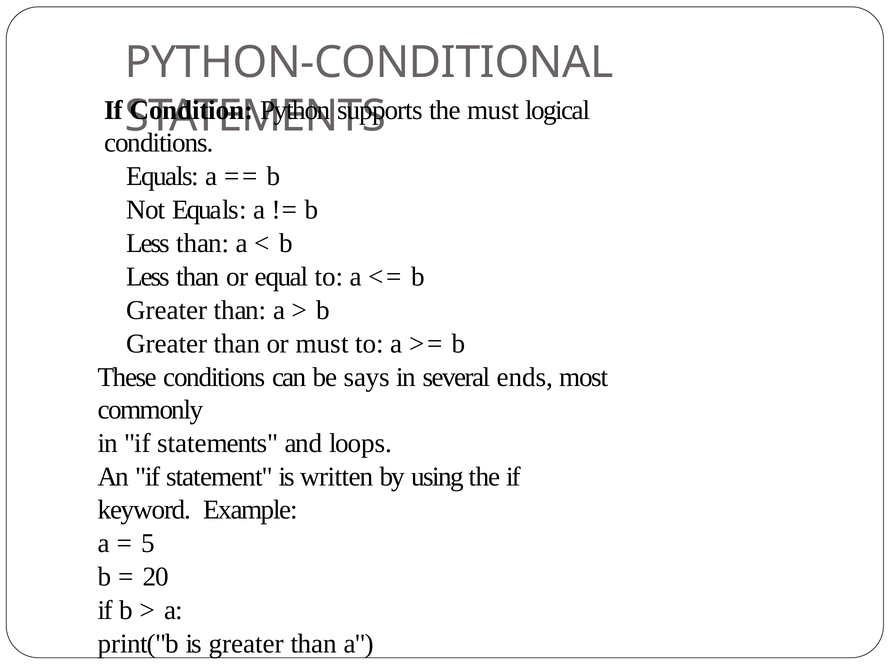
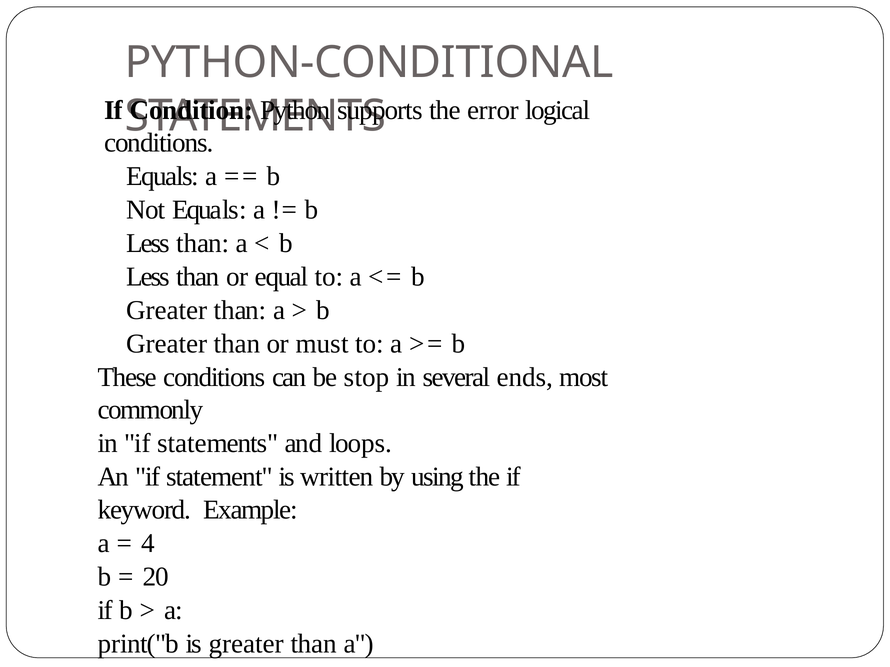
the must: must -> error (493, 110)
says: says -> stop (367, 378)
5: 5 -> 4 (148, 544)
